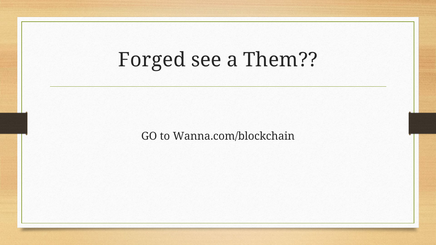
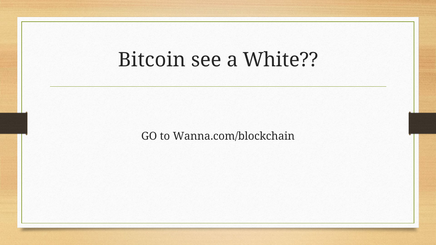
Forged: Forged -> Bitcoin (152, 60)
Them: Them -> White (281, 60)
